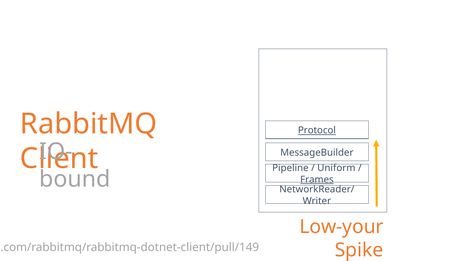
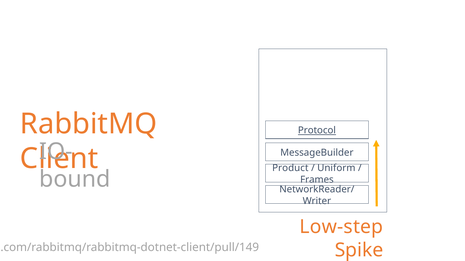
Pipeline: Pipeline -> Product (290, 168)
Frames underline: present -> none (317, 180)
Low-your: Low-your -> Low-step (341, 227)
